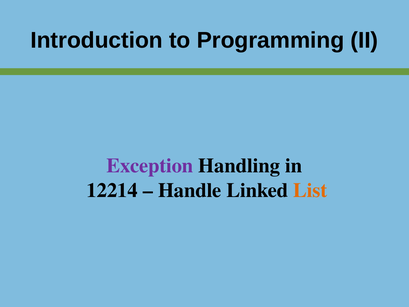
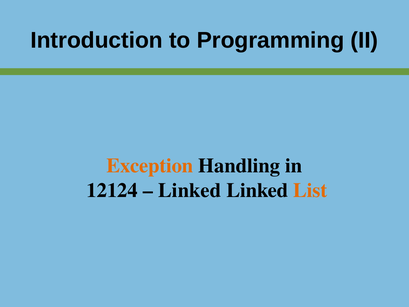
Exception colour: purple -> orange (150, 166)
12214: 12214 -> 12124 (112, 190)
Handle: Handle -> Linked (190, 190)
